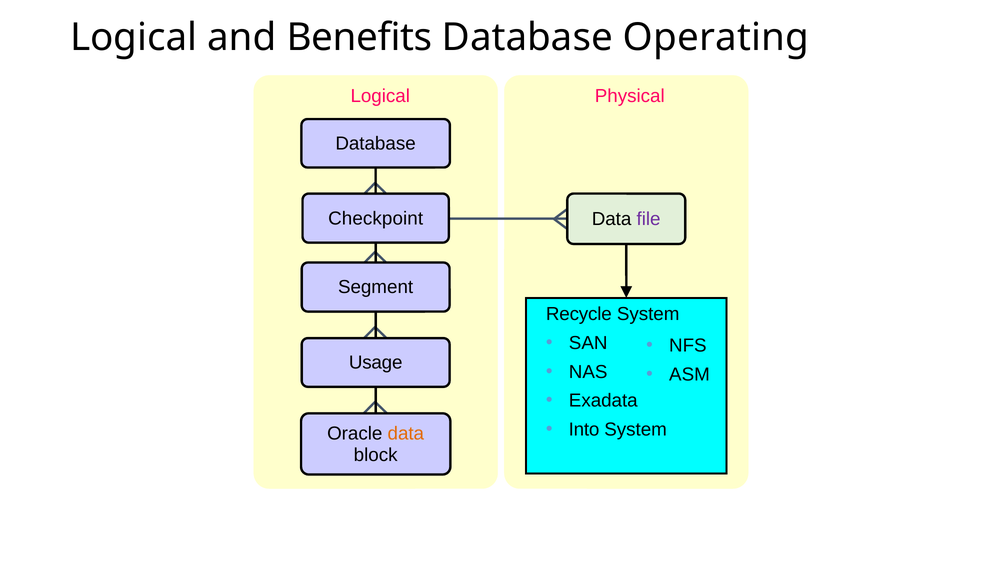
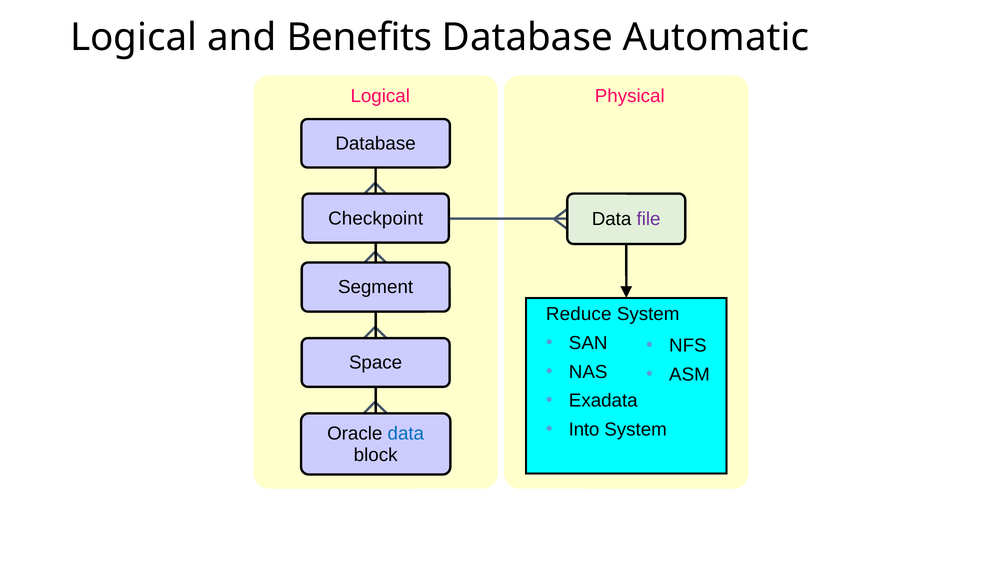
Operating: Operating -> Automatic (716, 37)
Recycle: Recycle -> Reduce (579, 314)
Usage: Usage -> Space (376, 363)
data colour: orange -> blue (406, 433)
